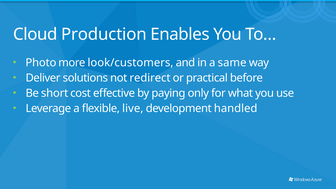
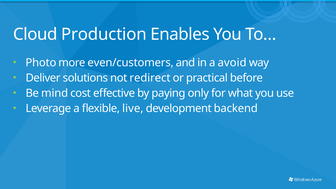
look/customers: look/customers -> even/customers (131, 63)
same: same -> avoid (232, 63)
short: short -> mind (55, 93)
handled: handled -> backend (236, 108)
